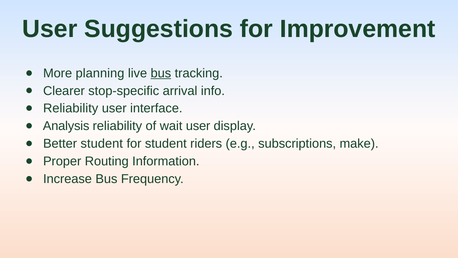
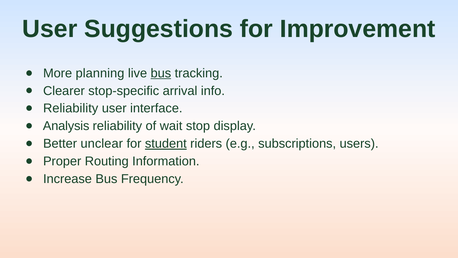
wait user: user -> stop (198, 126)
Better student: student -> unclear (102, 143)
student underline: none -> present (166, 143)
make: make -> users (359, 143)
